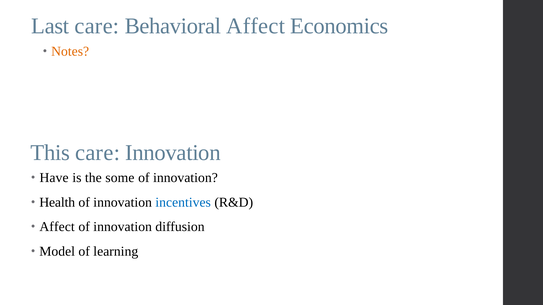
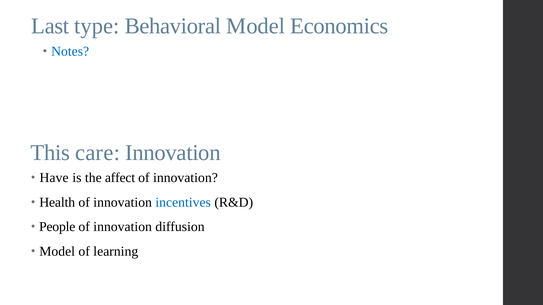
Last care: care -> type (97, 26)
Behavioral Affect: Affect -> Model (256, 26)
Notes colour: orange -> blue (70, 51)
some: some -> affect (120, 178)
Affect: Affect -> People (57, 227)
